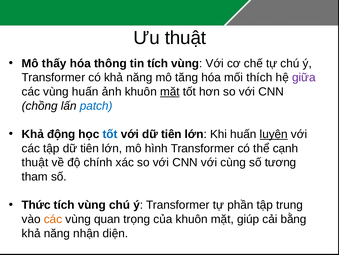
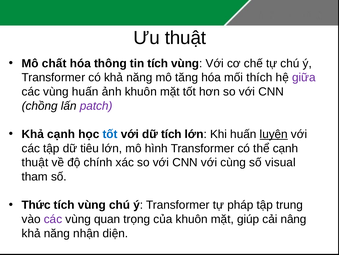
thấy: thấy -> chất (54, 63)
mặt underline: present -> none (170, 91)
patch colour: blue -> purple (96, 106)
Khả động: động -> cạnh (61, 134)
với dữ tiên: tiên -> tích (171, 134)
tập dữ tiên: tiên -> tiêu (90, 148)
tương: tương -> visual (280, 162)
phần: phần -> pháp (240, 204)
các colour: orange -> purple (53, 219)
bằng: bằng -> nâng (294, 219)
